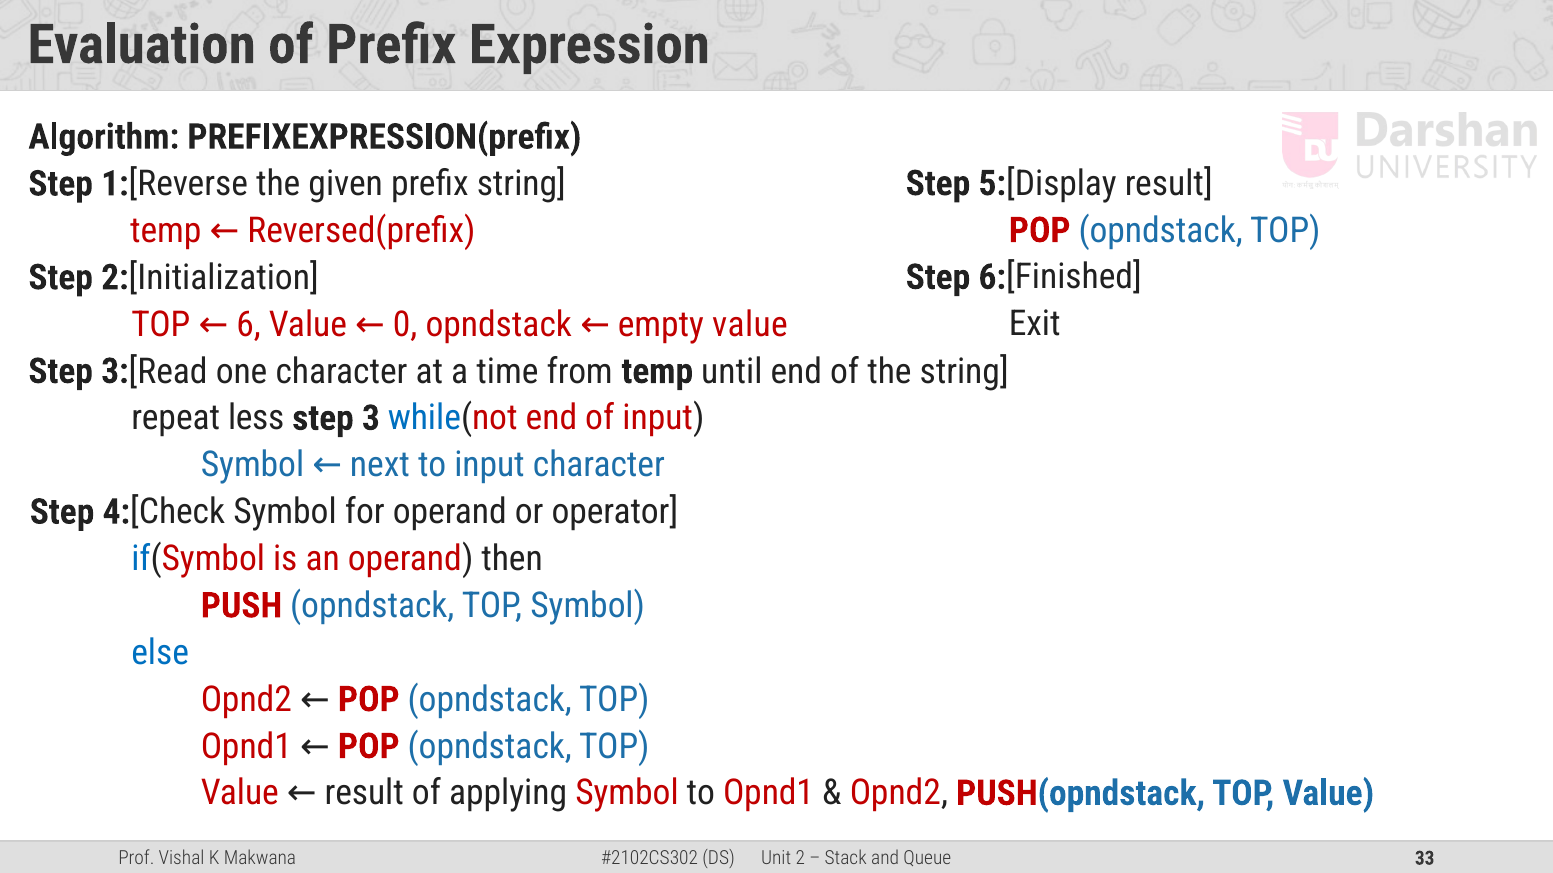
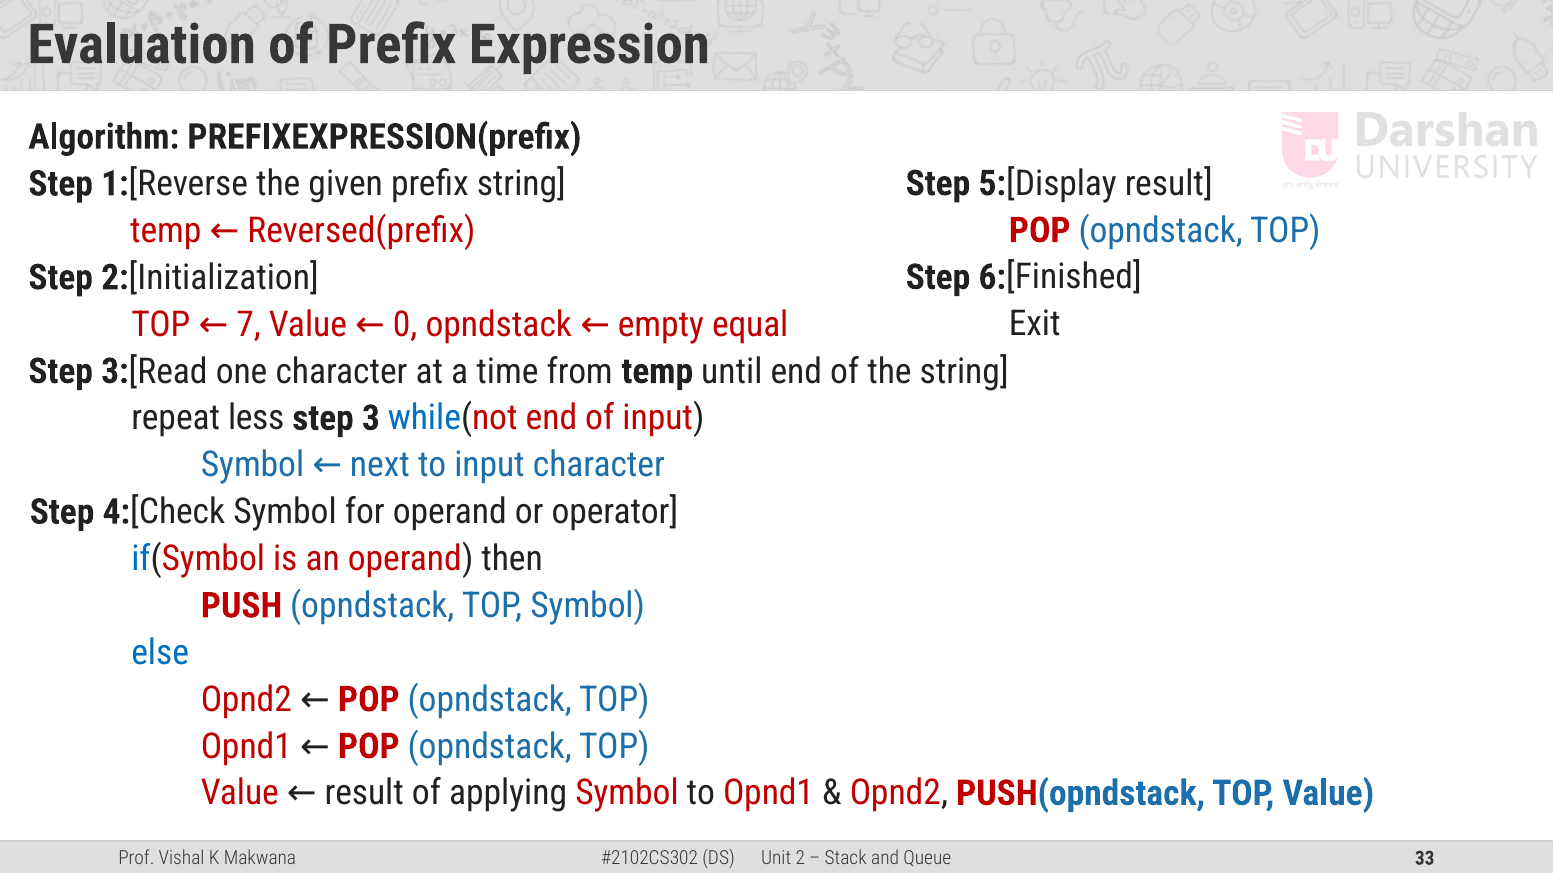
6: 6 -> 7 (249, 325)
empty value: value -> equal (750, 325)
